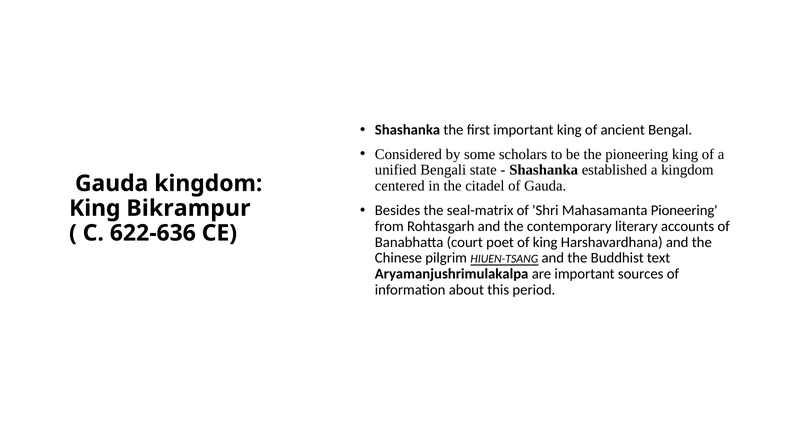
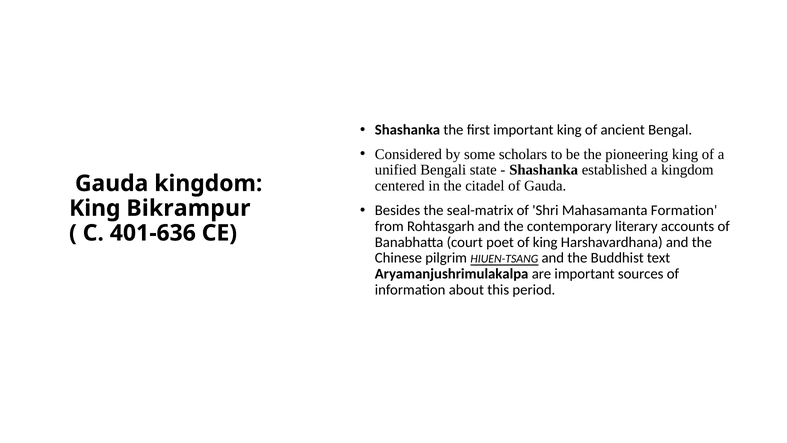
Mahasamanta Pioneering: Pioneering -> Formation (684, 210)
622-636: 622-636 -> 401-636 (153, 233)
